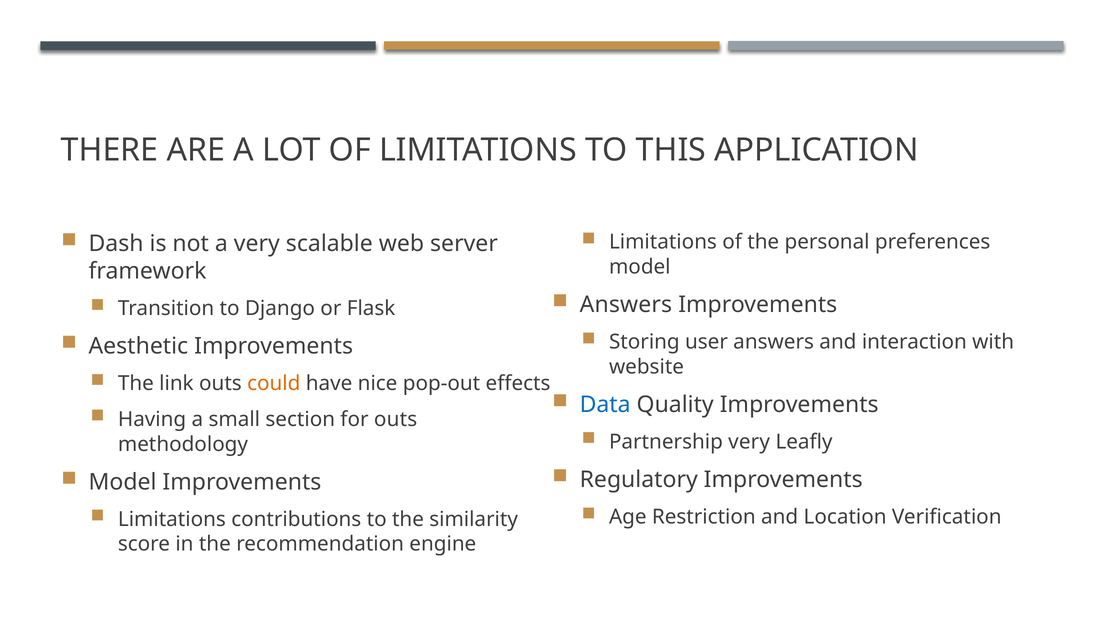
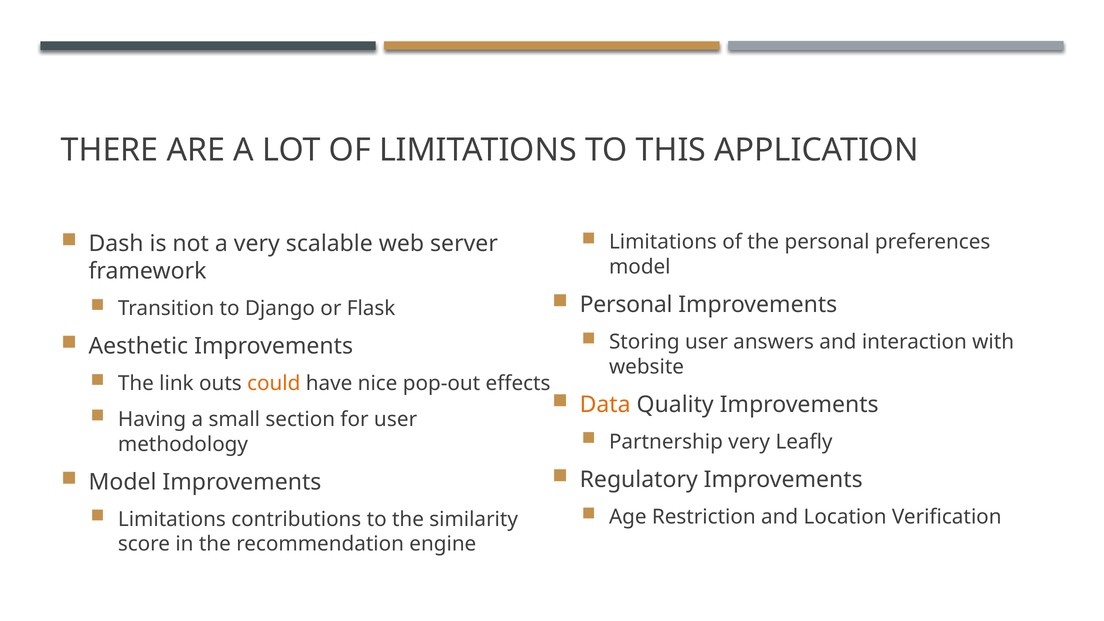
Answers: Answers -> Personal (626, 305)
Data colour: blue -> orange (605, 405)
for outs: outs -> user (396, 419)
